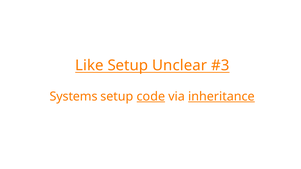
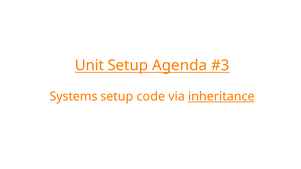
Like: Like -> Unit (89, 66)
Unclear: Unclear -> Agenda (180, 66)
code underline: present -> none (151, 97)
